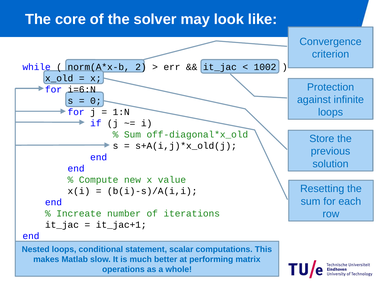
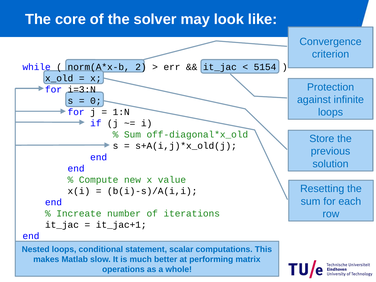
1002: 1002 -> 5154 (265, 67)
i=6:N: i=6:N -> i=3:N (82, 89)
